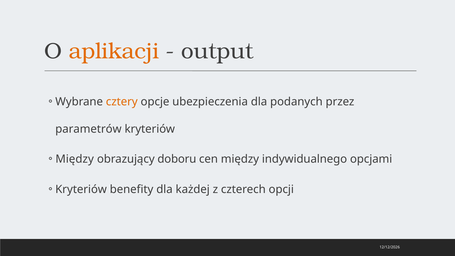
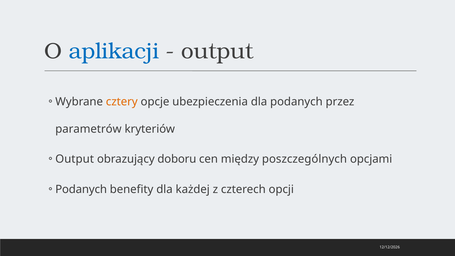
aplikacji colour: orange -> blue (114, 51)
Między: Między -> Output (75, 159)
indywidualnego: indywidualnego -> poszczególnych (304, 159)
Kryteriów: Kryteriów -> Podanych (81, 189)
